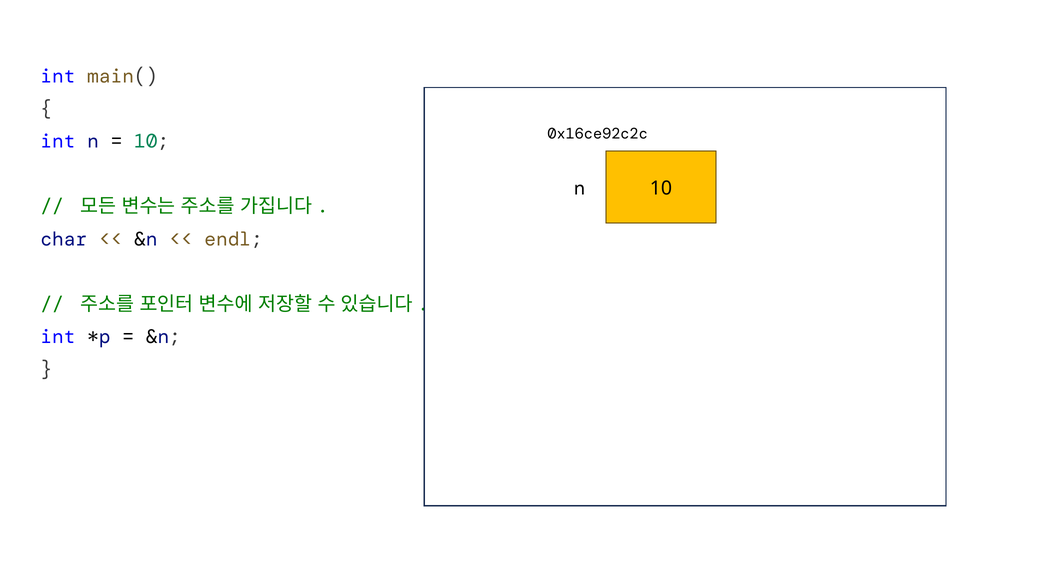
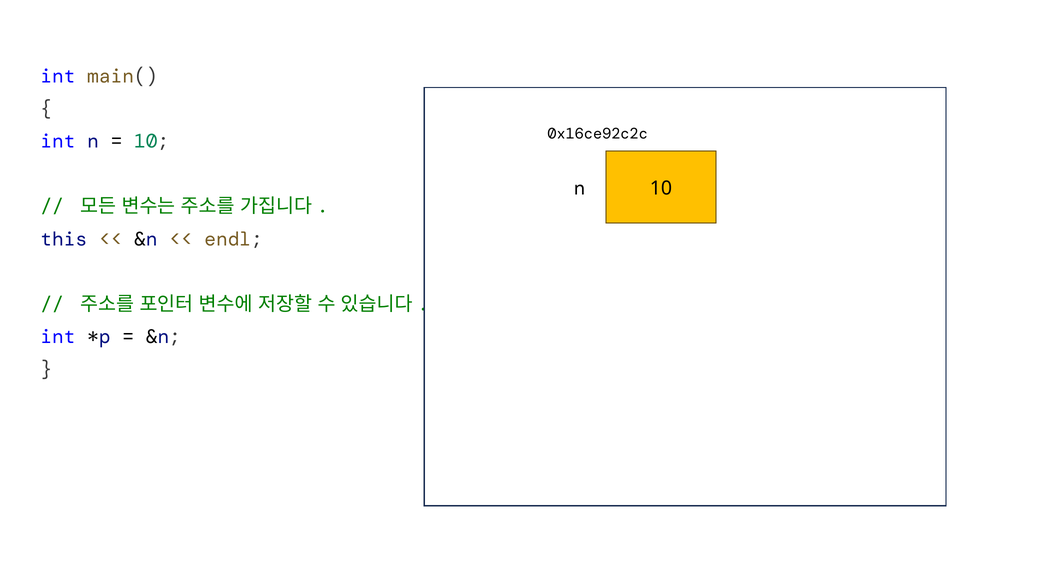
char: char -> this (64, 239)
